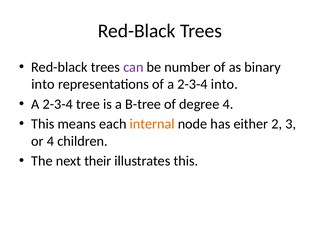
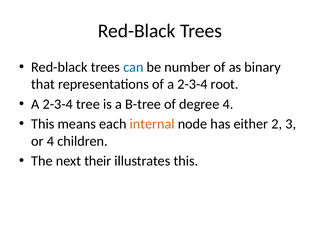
can colour: purple -> blue (133, 67)
into: into -> that (43, 84)
2-3-4 into: into -> root (225, 84)
